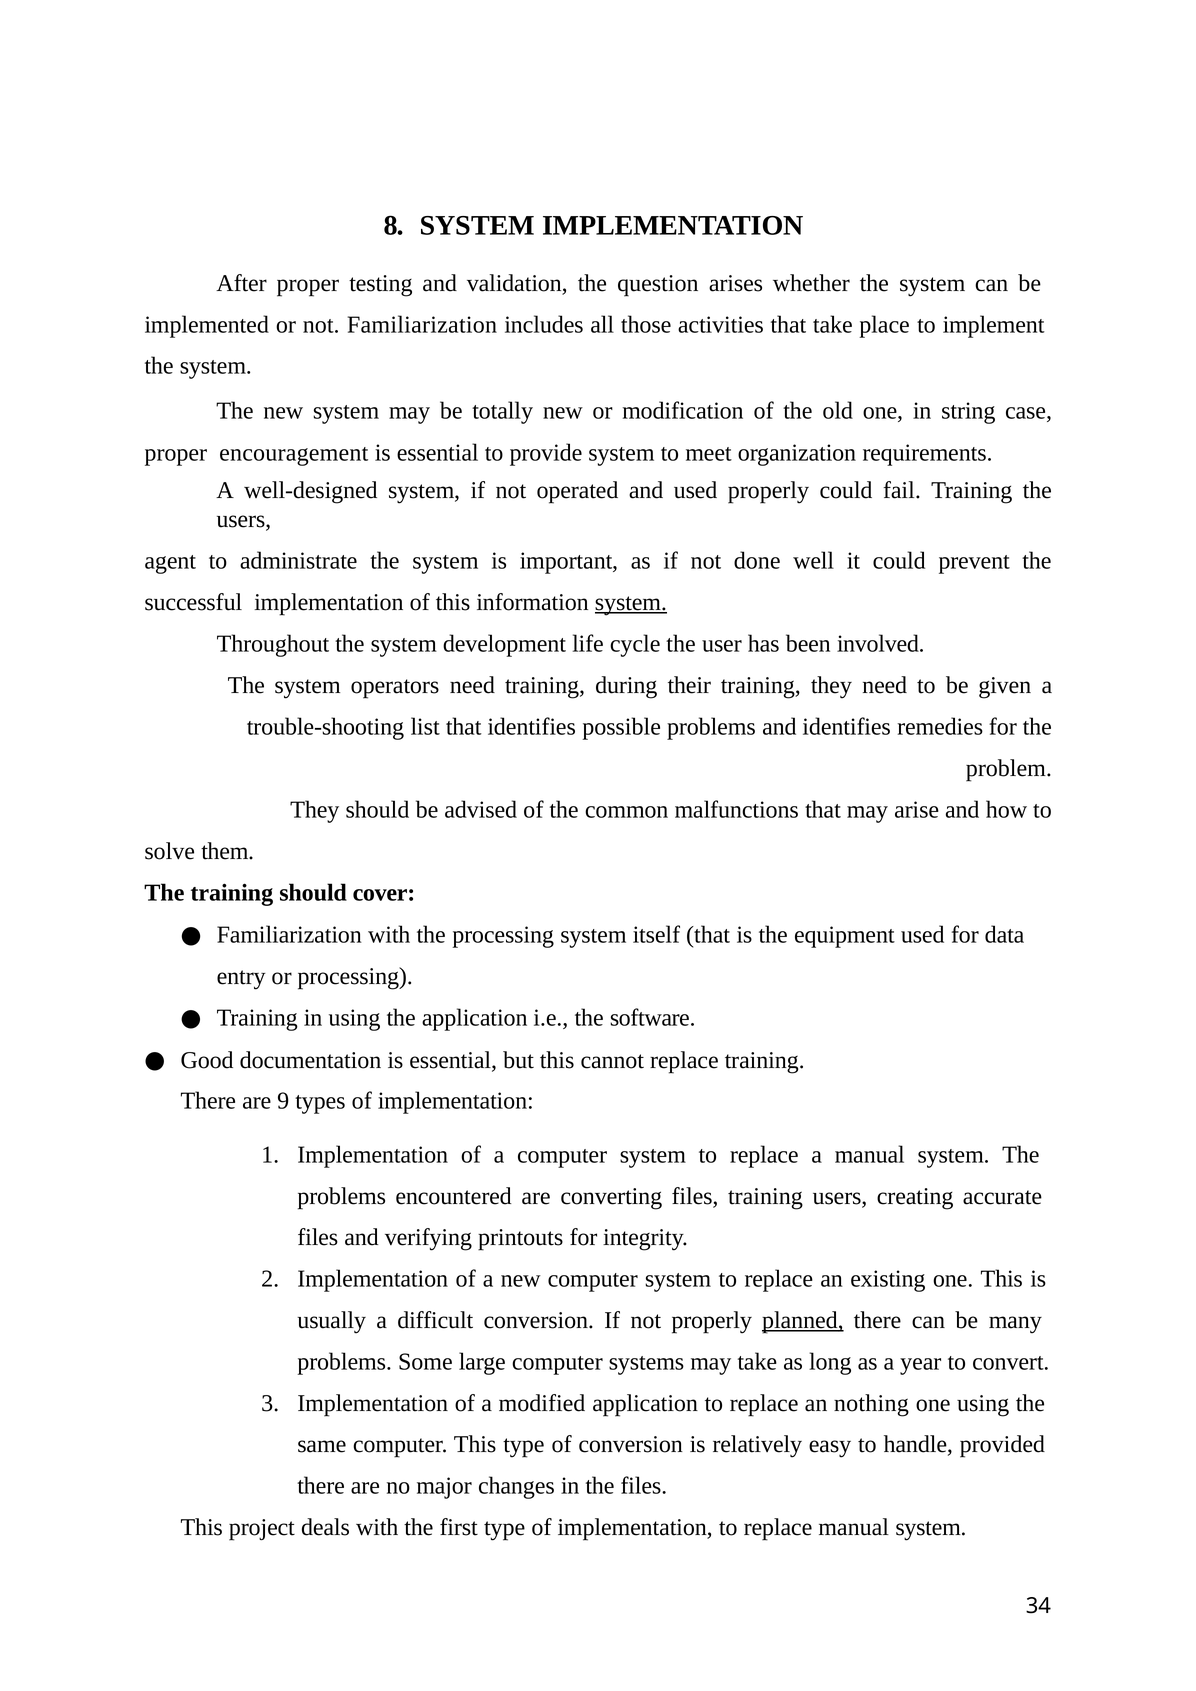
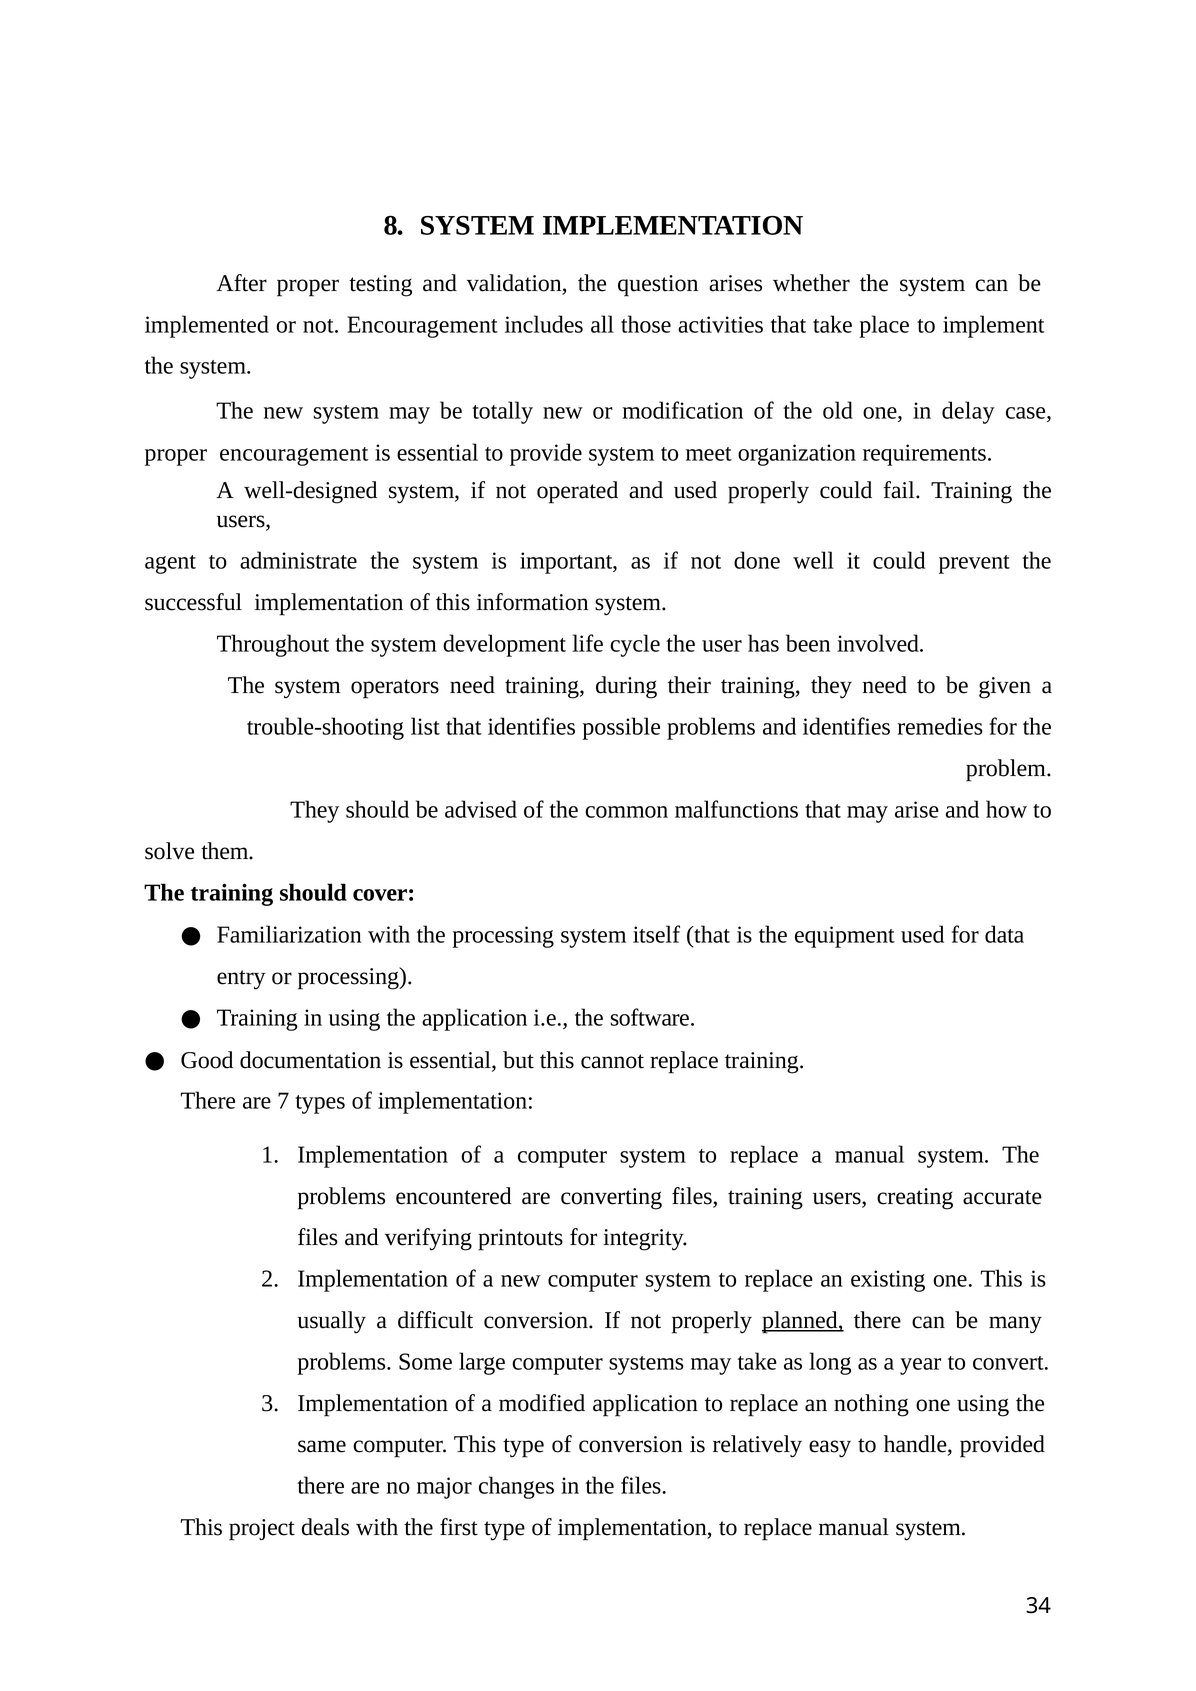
not Familiarization: Familiarization -> Encouragement (422, 325)
string: string -> delay (968, 411)
system underline: present -> none (631, 602)
9: 9 -> 7 (283, 1101)
